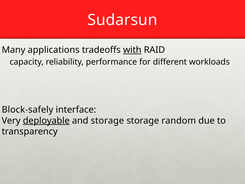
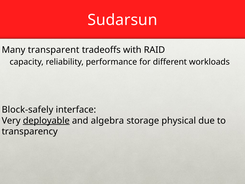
applications: applications -> transparent (54, 50)
with underline: present -> none (132, 50)
and storage: storage -> algebra (107, 120)
random: random -> physical (179, 120)
